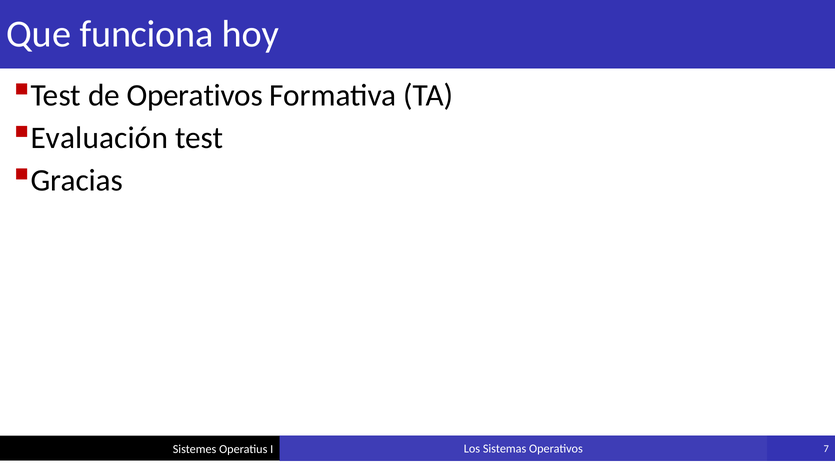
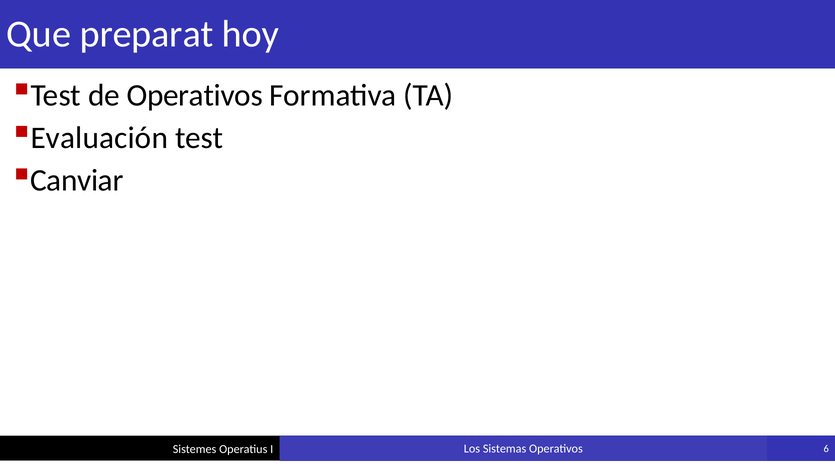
funciona: funciona -> preparat (147, 34)
Gracias: Gracias -> Canviar (77, 180)
7: 7 -> 6 (826, 448)
